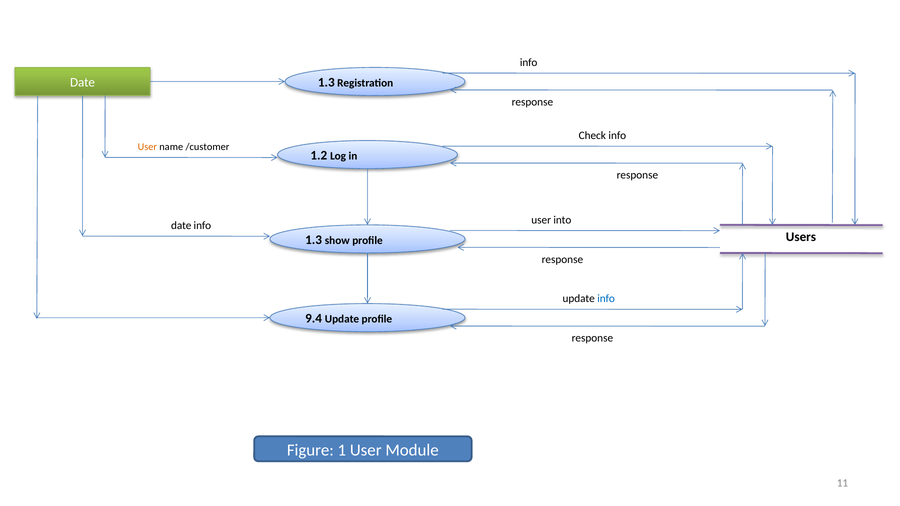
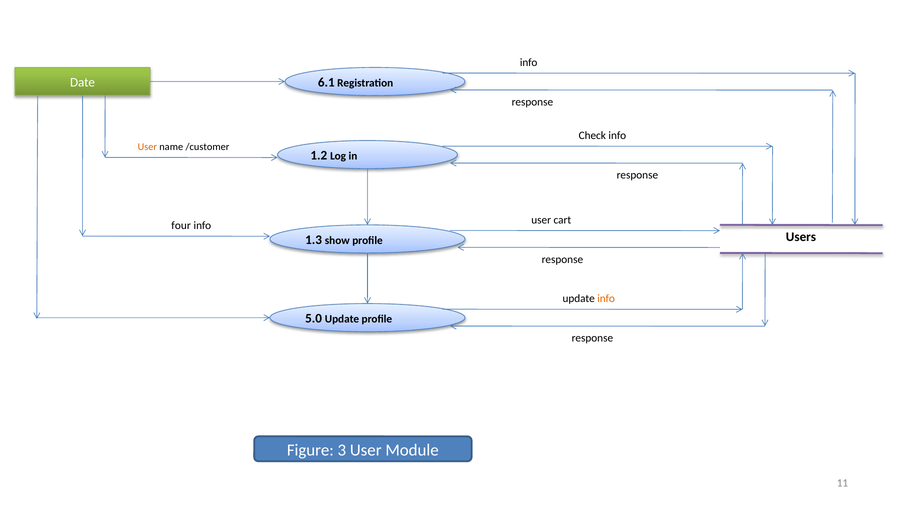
1.3: 1.3 -> 6.1 (326, 82)
into: into -> cart (562, 220)
date: date -> four (181, 226)
info colour: blue -> orange (606, 299)
9.4: 9.4 -> 5.0 (314, 319)
1: 1 -> 3 (342, 450)
